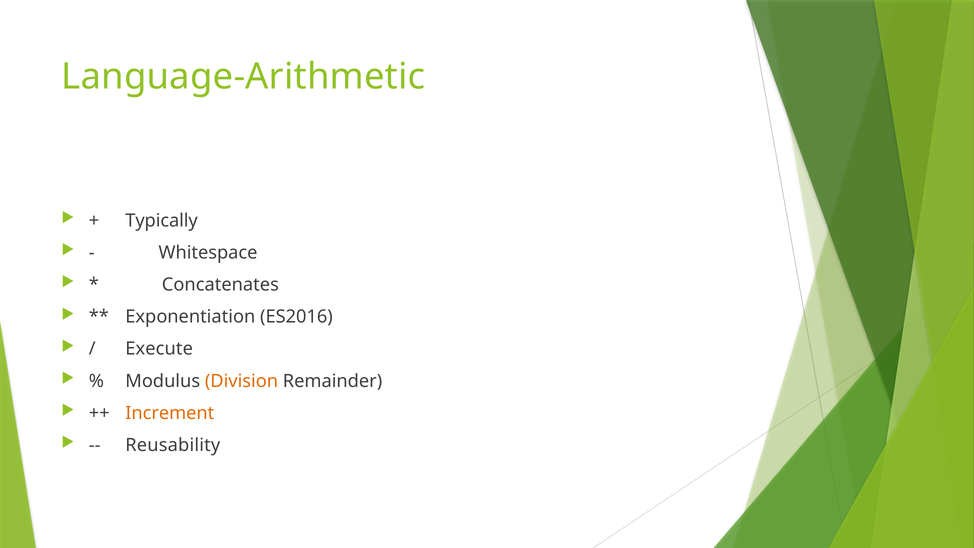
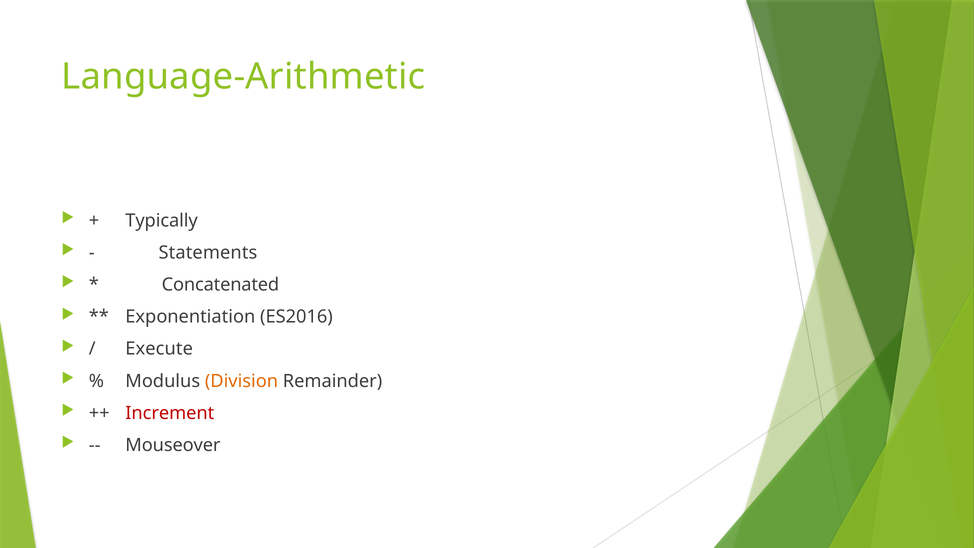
Whitespace: Whitespace -> Statements (208, 253)
Concatenates: Concatenates -> Concatenated (220, 285)
Increment colour: orange -> red (170, 413)
Reusability: Reusability -> Mouseover (173, 445)
